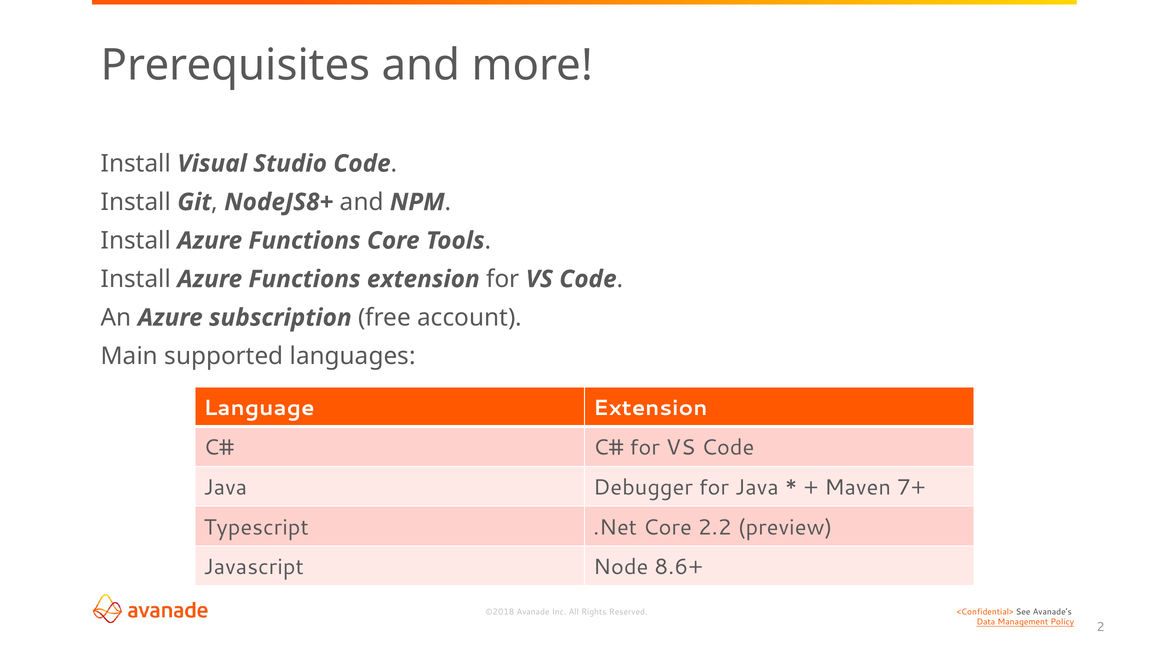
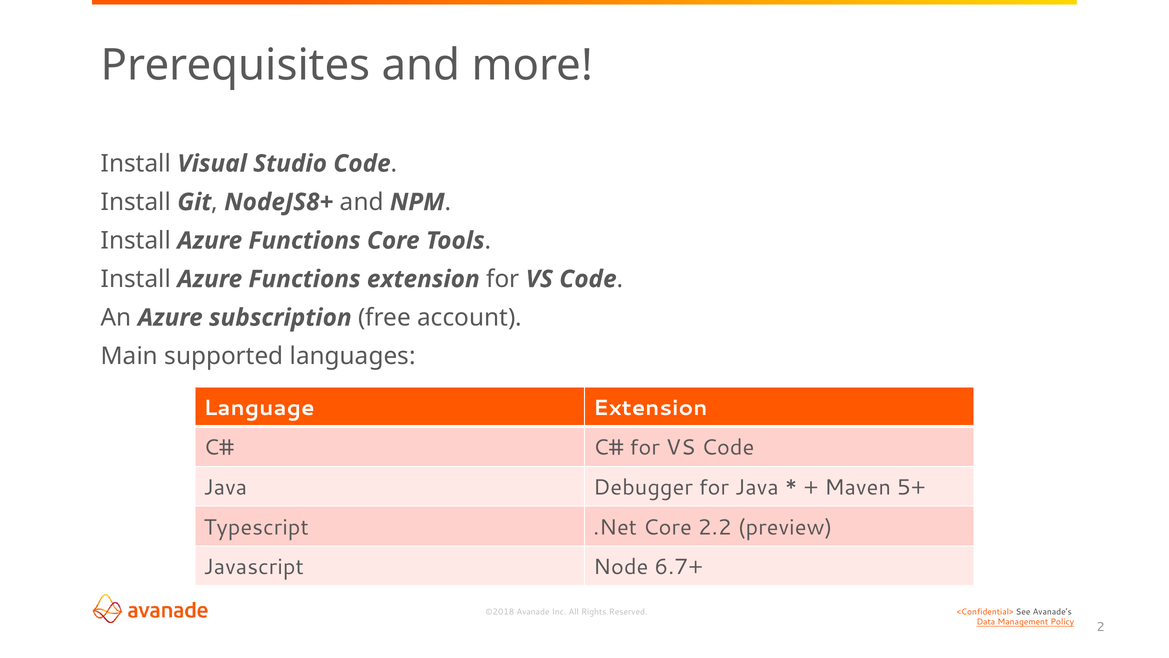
7+: 7+ -> 5+ (911, 487)
8.6+: 8.6+ -> 6.7+ (679, 567)
